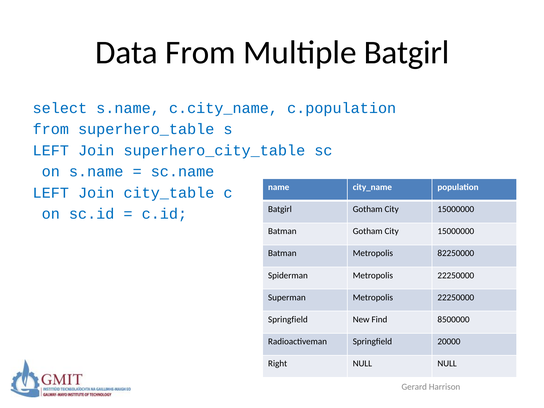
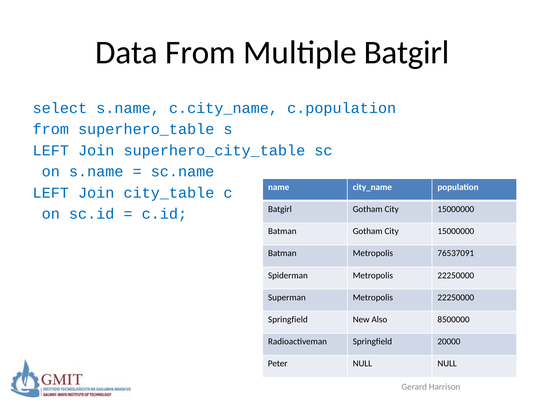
82250000: 82250000 -> 76537091 (456, 253)
Find: Find -> Also (379, 319)
Right: Right -> Peter (278, 364)
